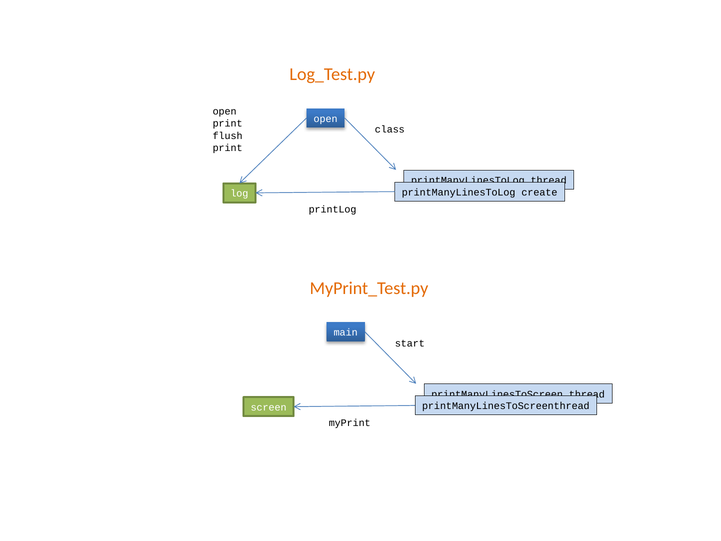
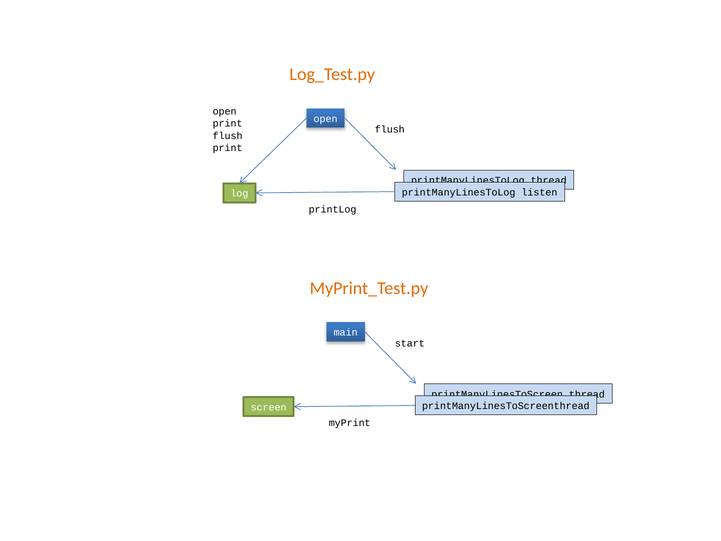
class: class -> flush (390, 130)
create: create -> listen (539, 192)
